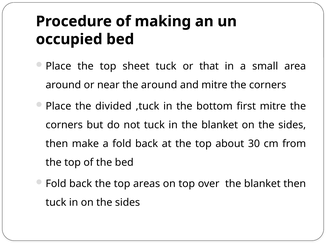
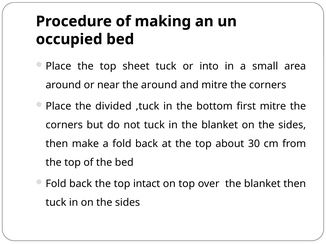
that: that -> into (209, 66)
areas: areas -> intact (147, 184)
